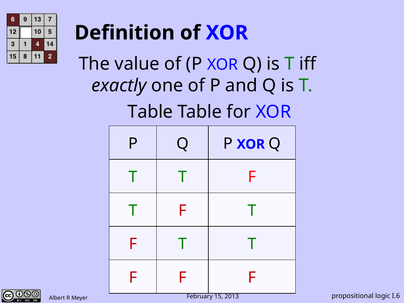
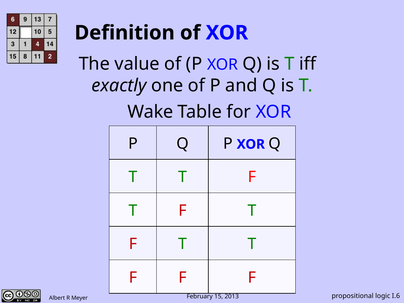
Table: Table -> Wake (150, 112)
